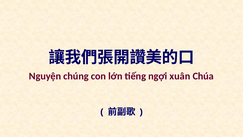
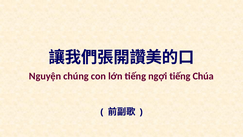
ngợi xuân: xuân -> tiếng (180, 76)
